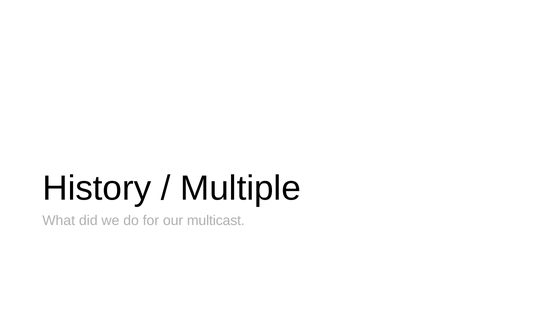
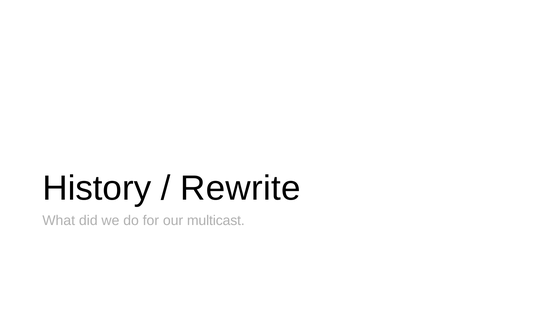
Multiple: Multiple -> Rewrite (240, 188)
